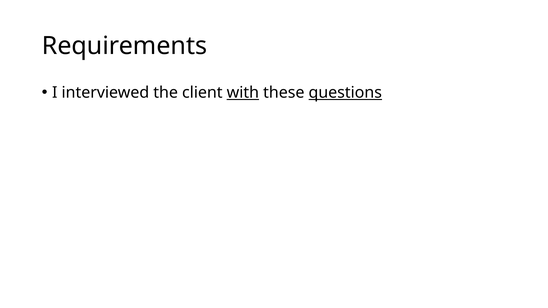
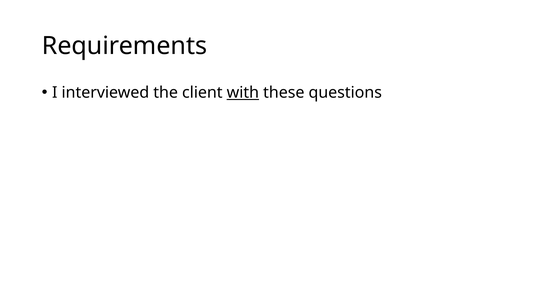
questions underline: present -> none (345, 93)
